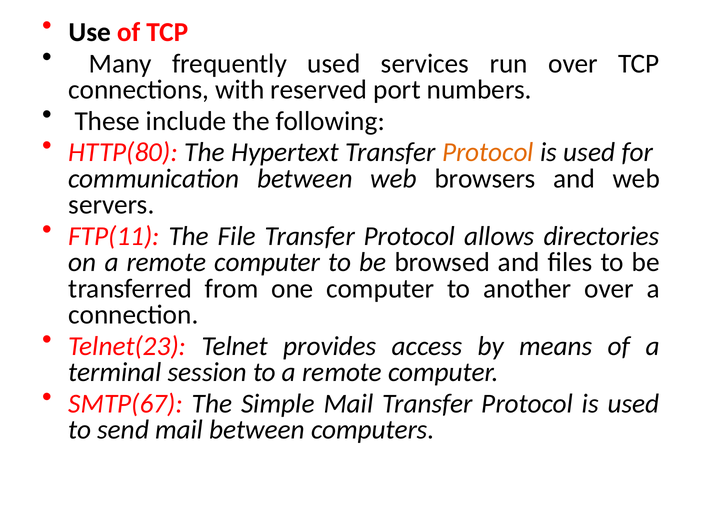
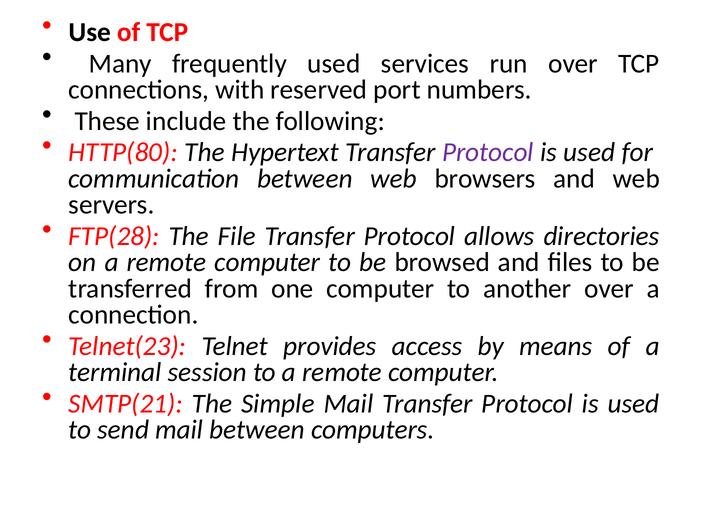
Protocol colour: orange -> purple (488, 152)
FTP(11: FTP(11 -> FTP(28 (114, 236)
SMTP(67: SMTP(67 -> SMTP(21 (126, 403)
